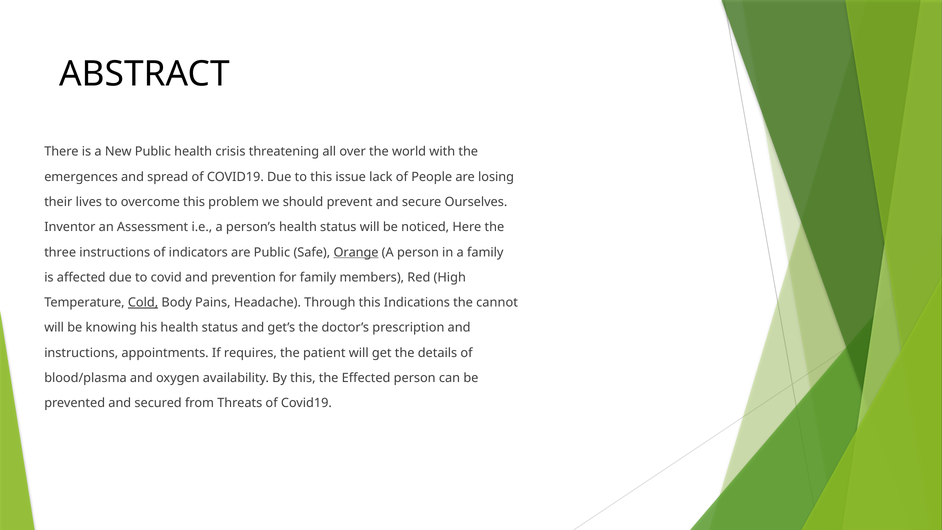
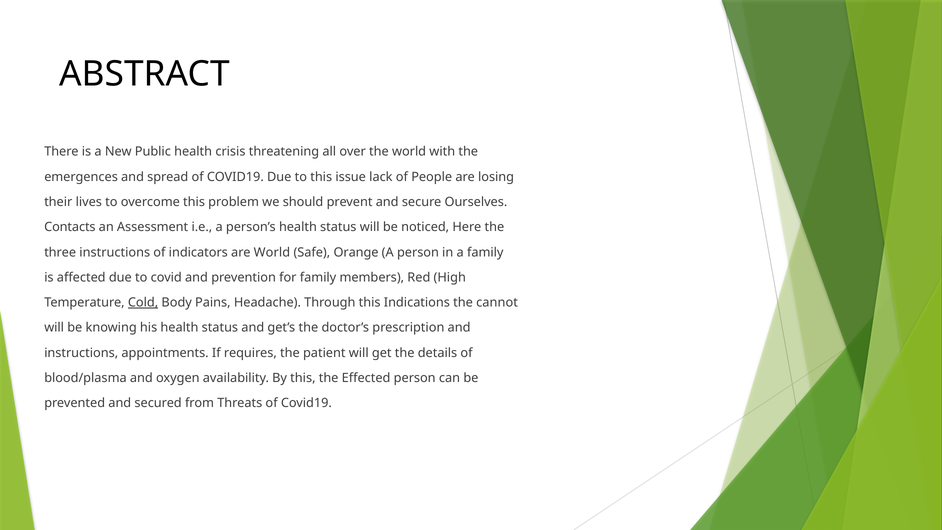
Inventor: Inventor -> Contacts (70, 227)
are Public: Public -> World (272, 252)
Orange underline: present -> none (356, 252)
